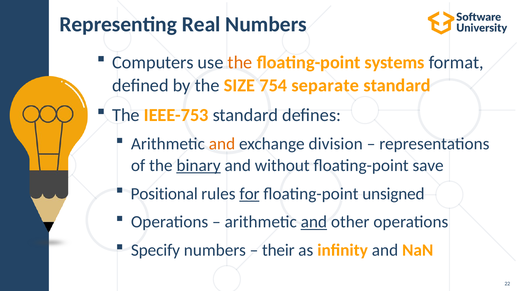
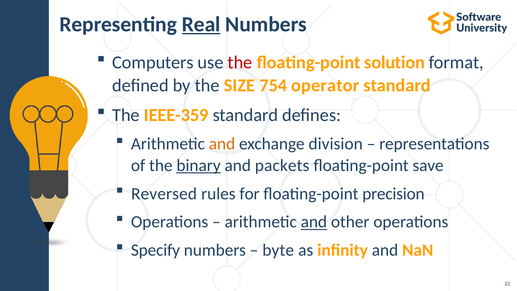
Real underline: none -> present (201, 24)
the colour: orange -> red (240, 62)
systems: systems -> solution (395, 62)
separate: separate -> operator (325, 85)
IEEE-753: IEEE-753 -> IEEE-359 (176, 115)
without: without -> packets (282, 165)
Positional: Positional -> Reversed (164, 194)
for underline: present -> none (250, 194)
unsigned: unsigned -> precision (393, 194)
their: their -> byte (278, 250)
